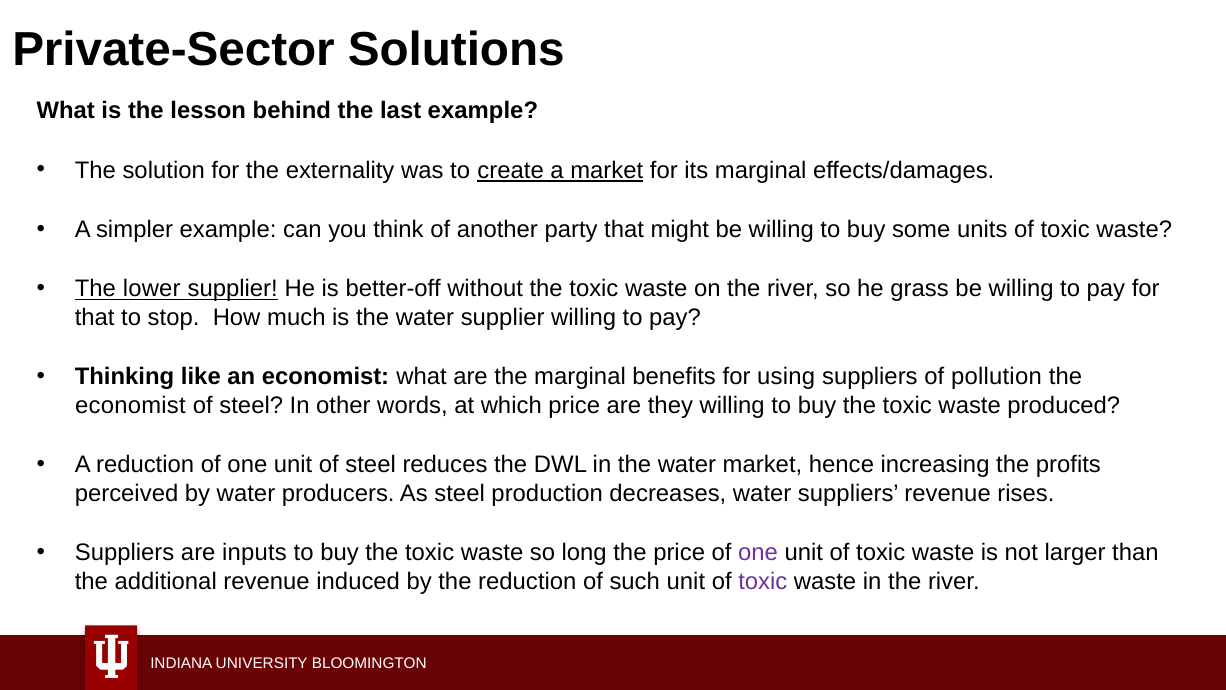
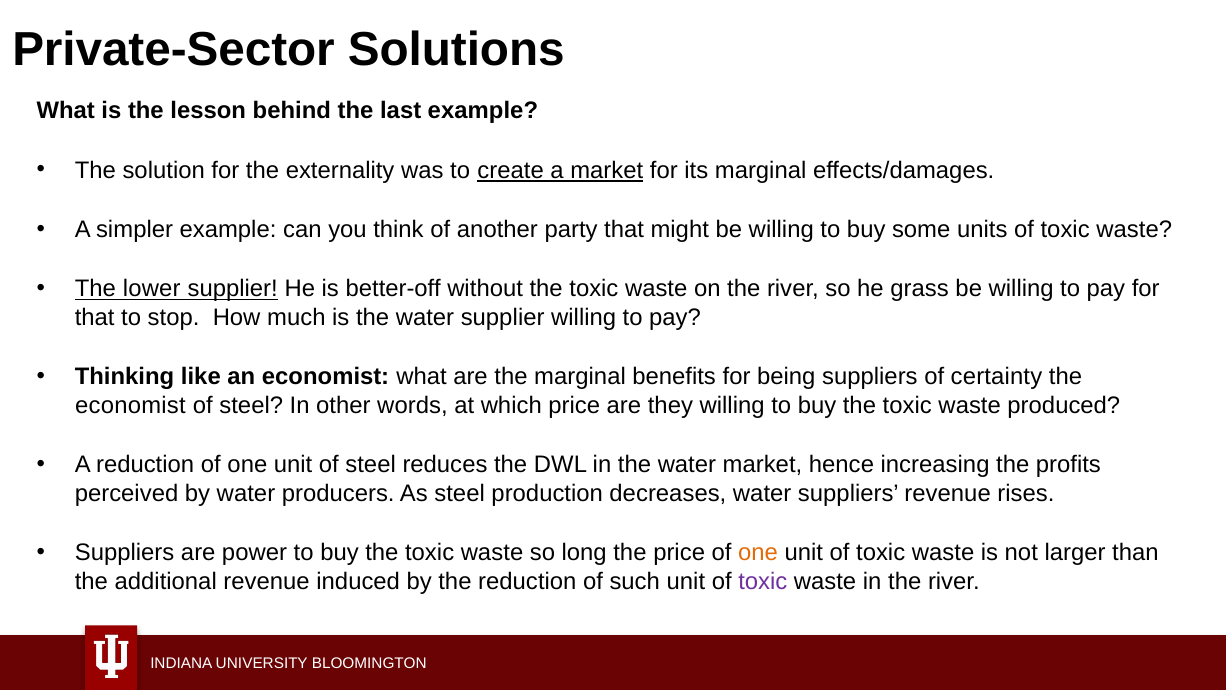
using: using -> being (786, 377)
pollution: pollution -> certainty (996, 377)
inputs: inputs -> power (255, 552)
one colour: purple -> orange (758, 552)
